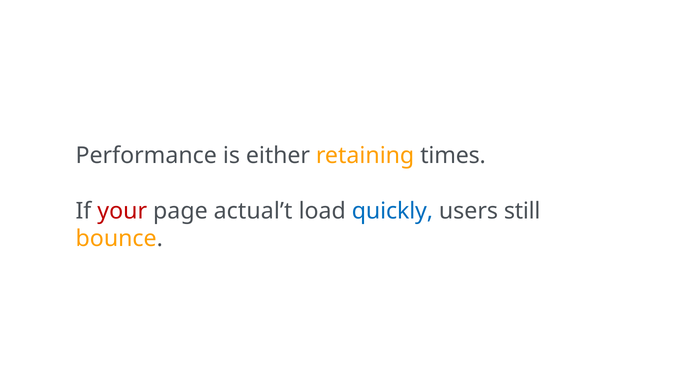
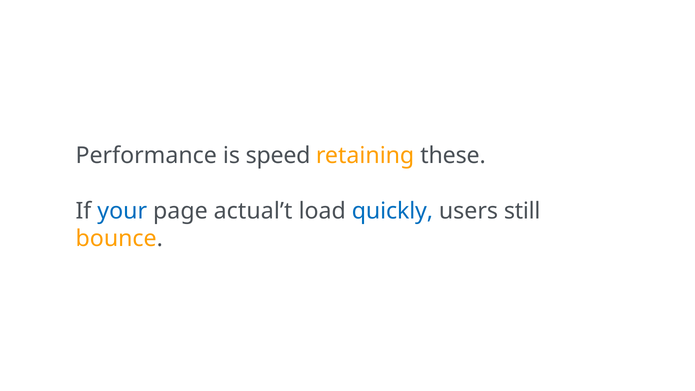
either: either -> speed (278, 155)
times: times -> these (453, 155)
your colour: red -> blue (122, 211)
